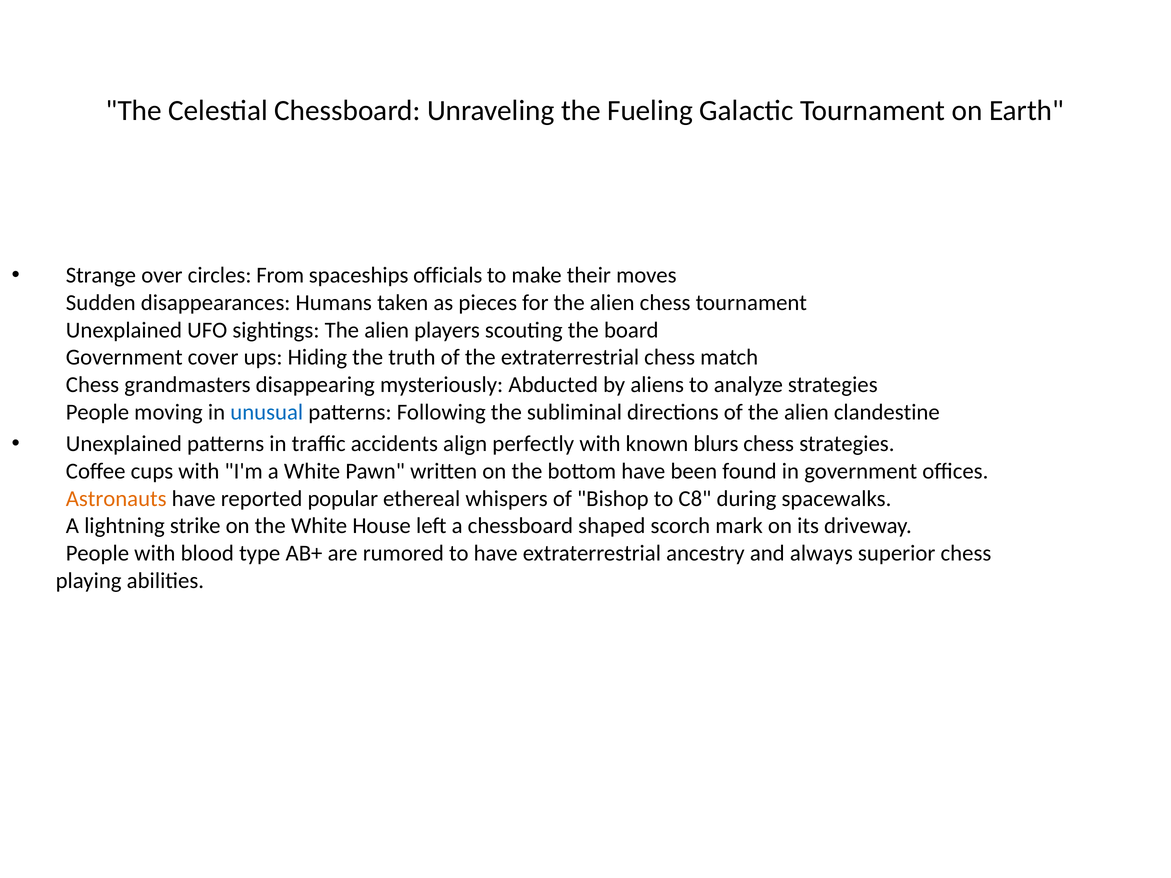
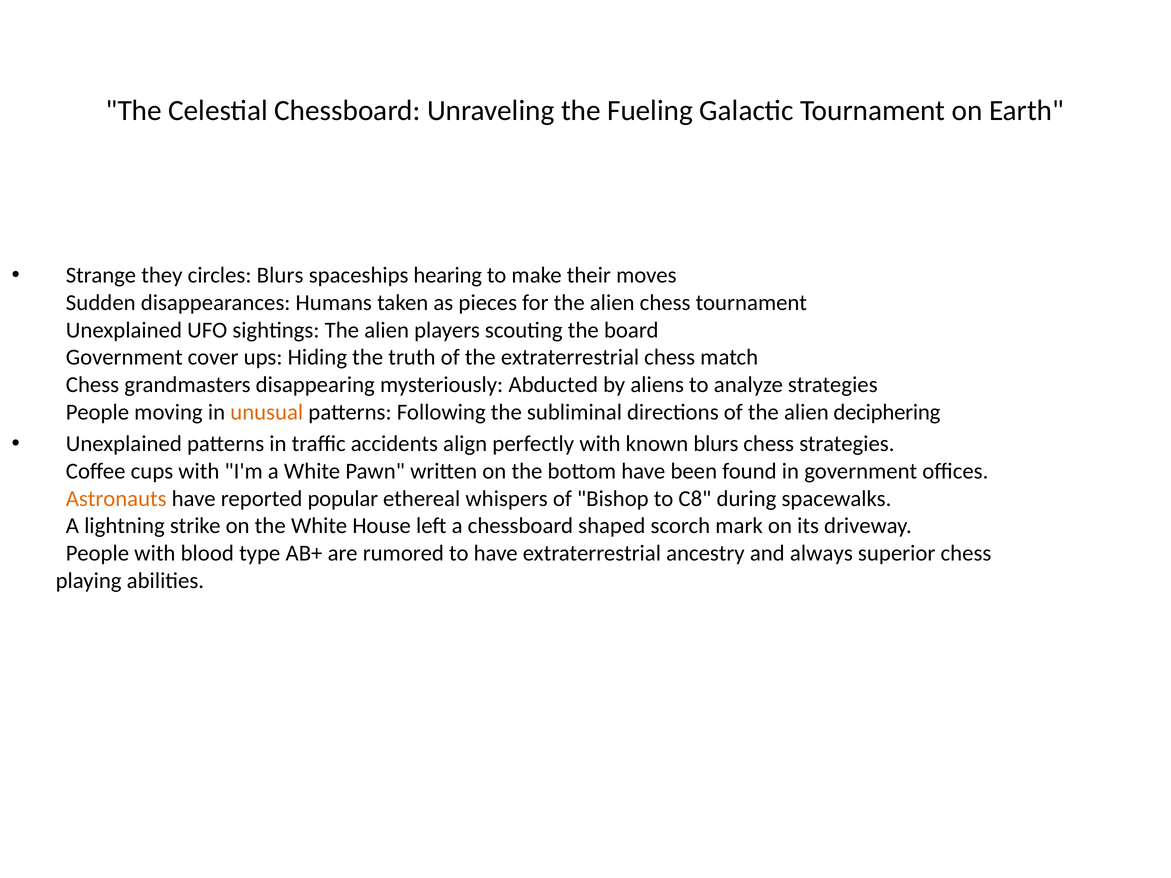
over: over -> they (162, 276)
circles From: From -> Blurs (280, 276)
officials: officials -> hearing (448, 276)
unusual colour: blue -> orange (267, 412)
clandestine: clandestine -> deciphering (887, 412)
